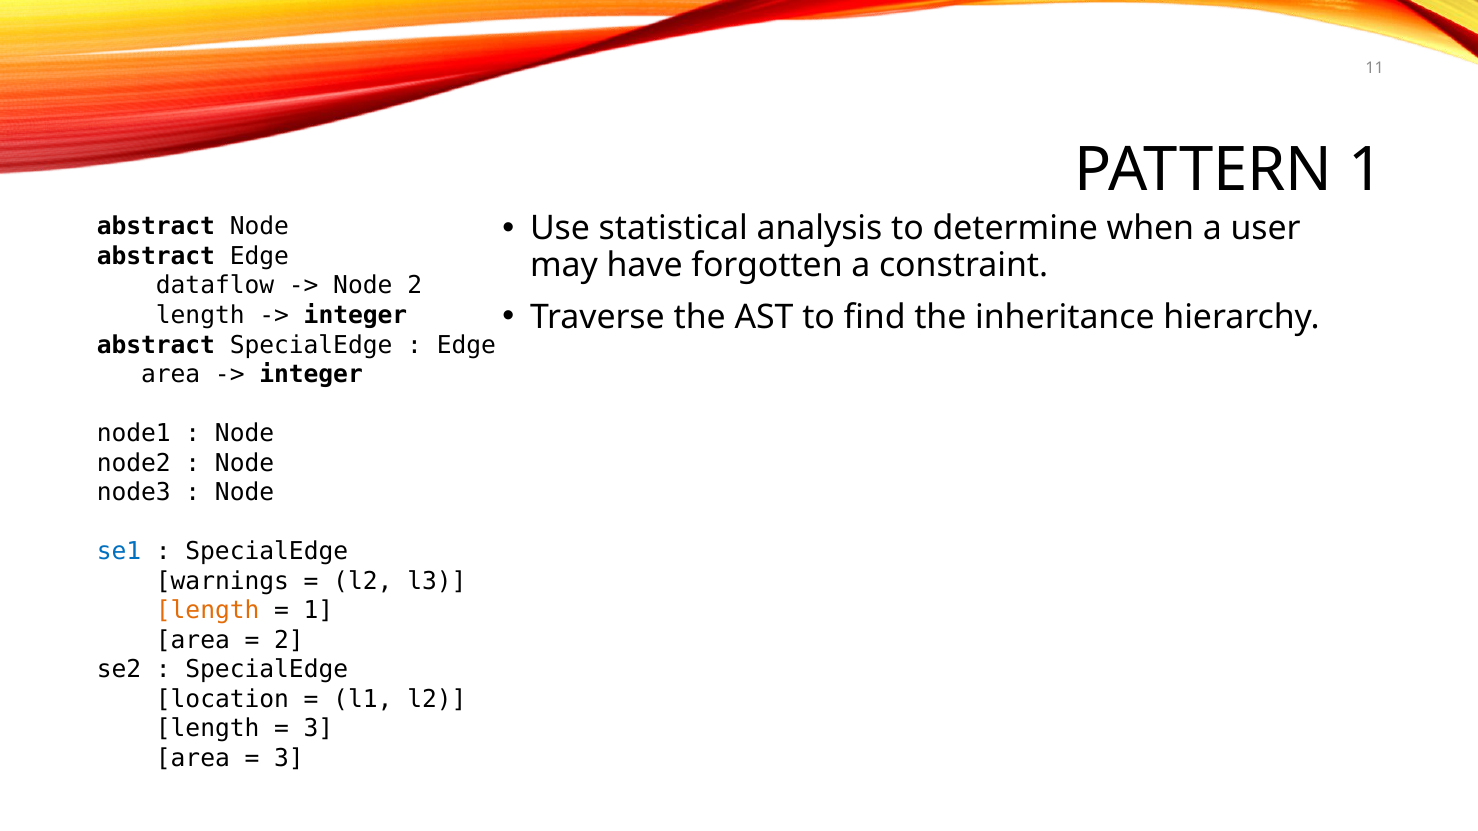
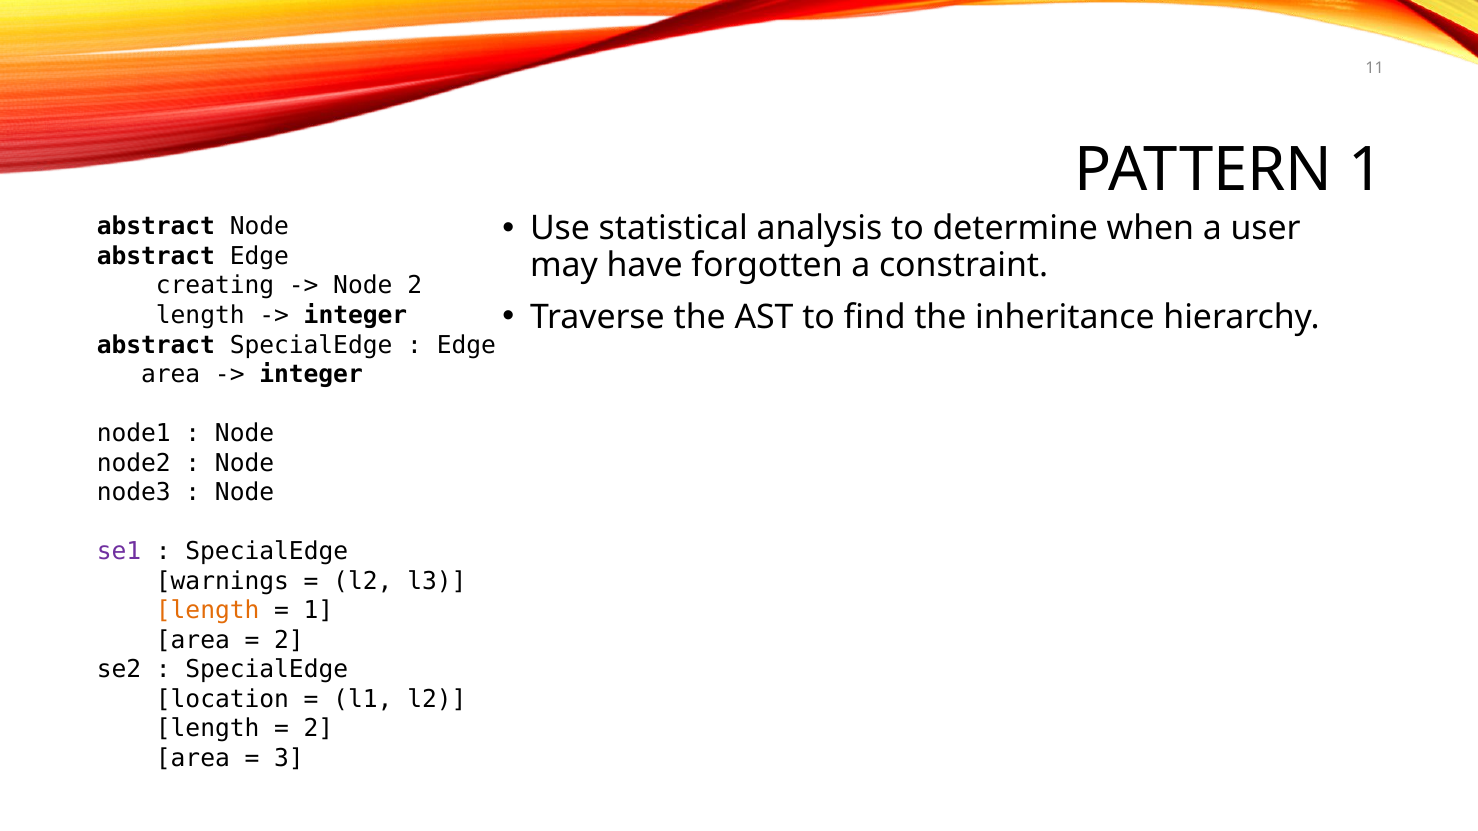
dataflow: dataflow -> creating (215, 286)
se1 colour: blue -> purple (119, 552)
3: 3 -> 2 (319, 729)
